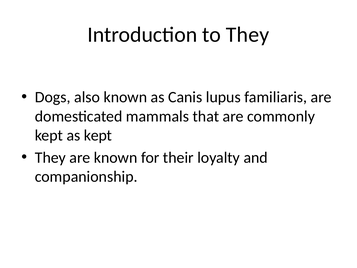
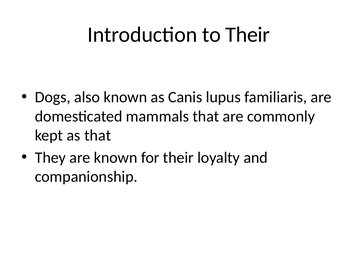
to They: They -> Their (248, 35)
as kept: kept -> that (98, 135)
